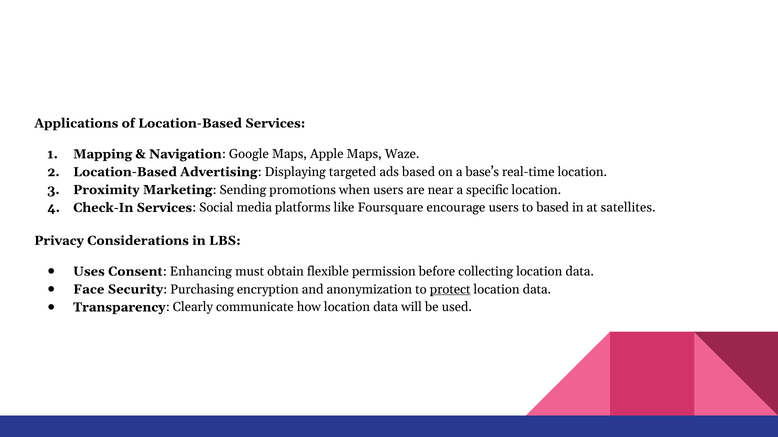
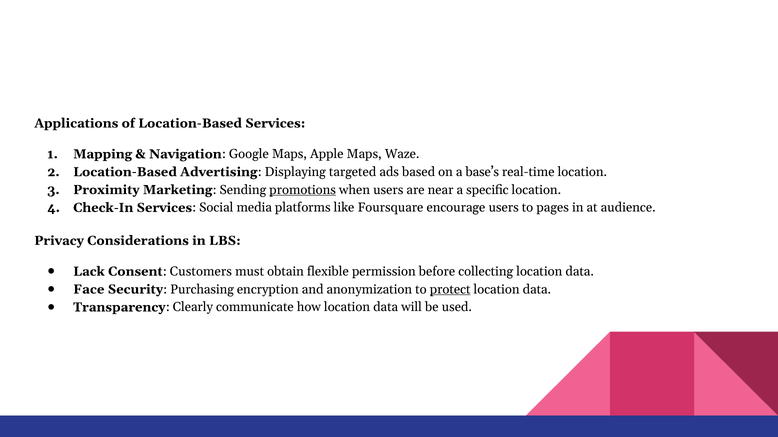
promotions underline: none -> present (303, 190)
to based: based -> pages (553, 208)
satellites: satellites -> audience (628, 208)
Uses: Uses -> Lack (89, 272)
Enhancing: Enhancing -> Customers (201, 272)
